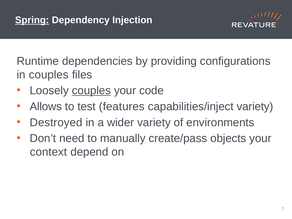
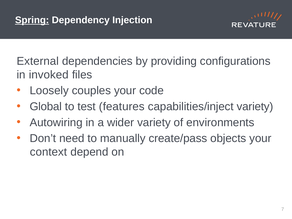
Runtime: Runtime -> External (38, 61)
in couples: couples -> invoked (49, 75)
couples underline: present -> none (91, 91)
Allows: Allows -> Global (46, 107)
Destroyed: Destroyed -> Autowiring (56, 122)
